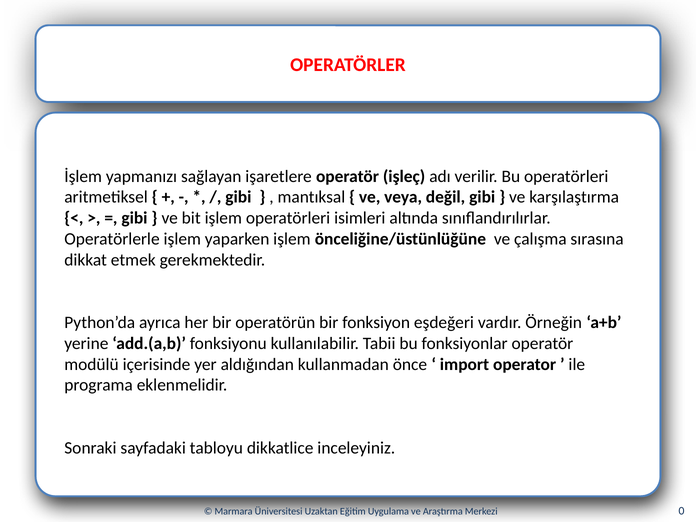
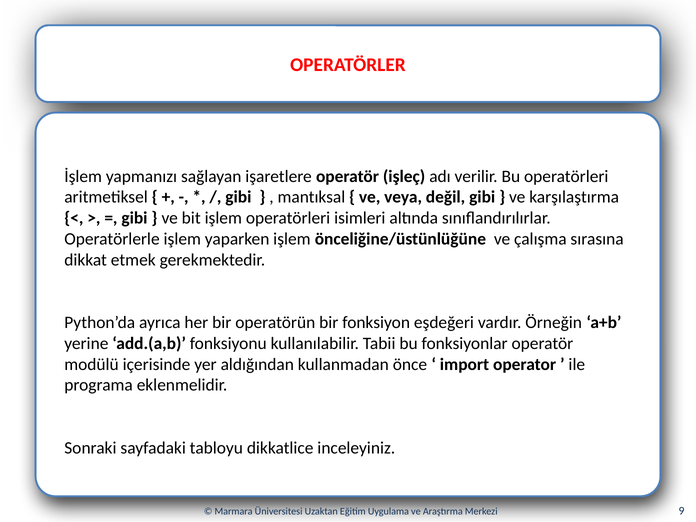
0: 0 -> 9 (681, 511)
